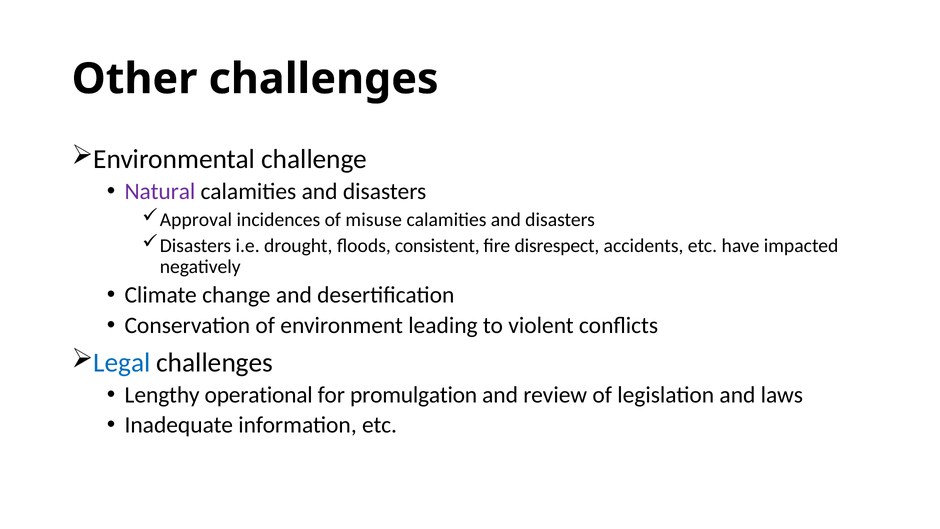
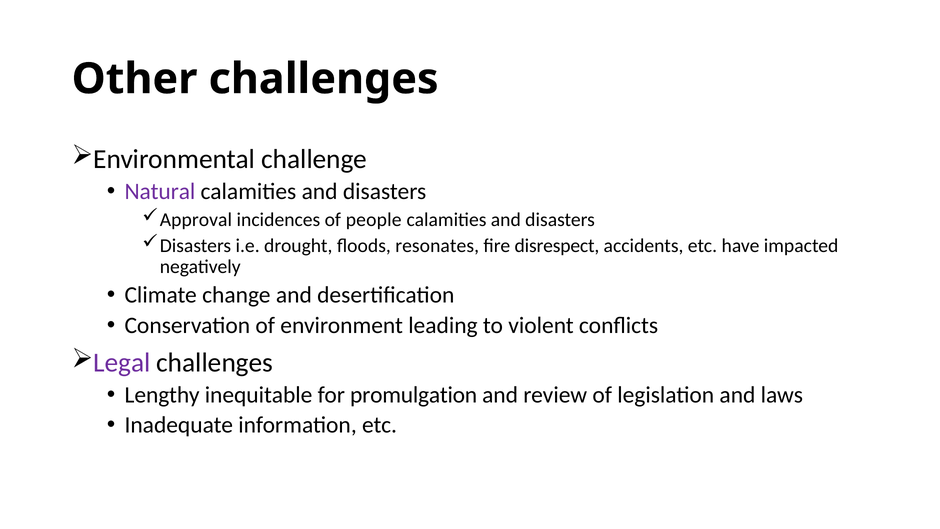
misuse: misuse -> people (374, 219)
consistent: consistent -> resonates (437, 246)
Legal colour: blue -> purple (122, 362)
operational: operational -> inequitable (259, 395)
